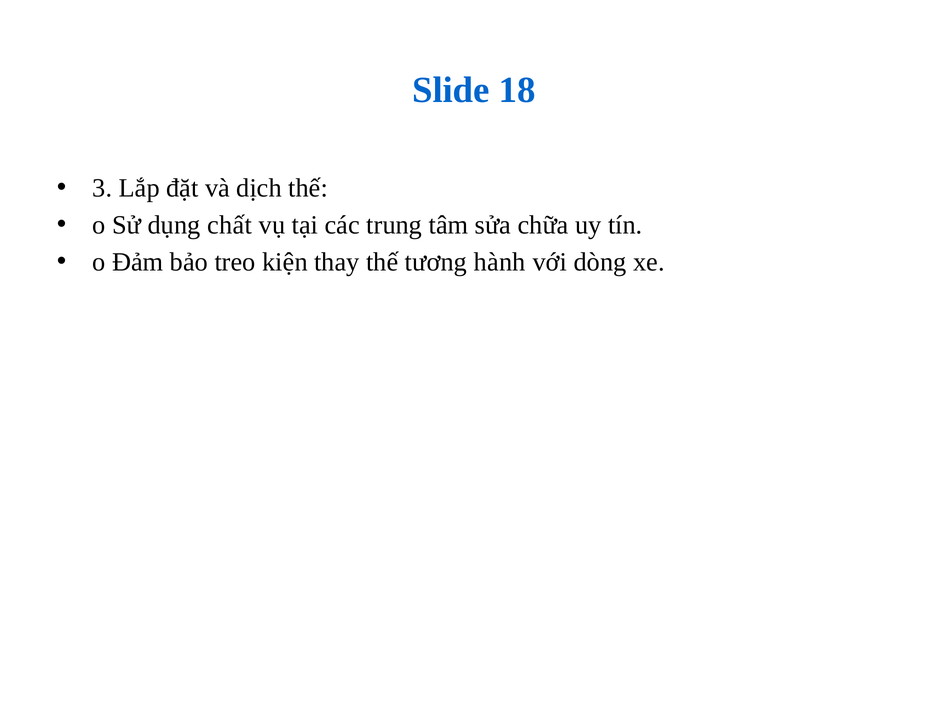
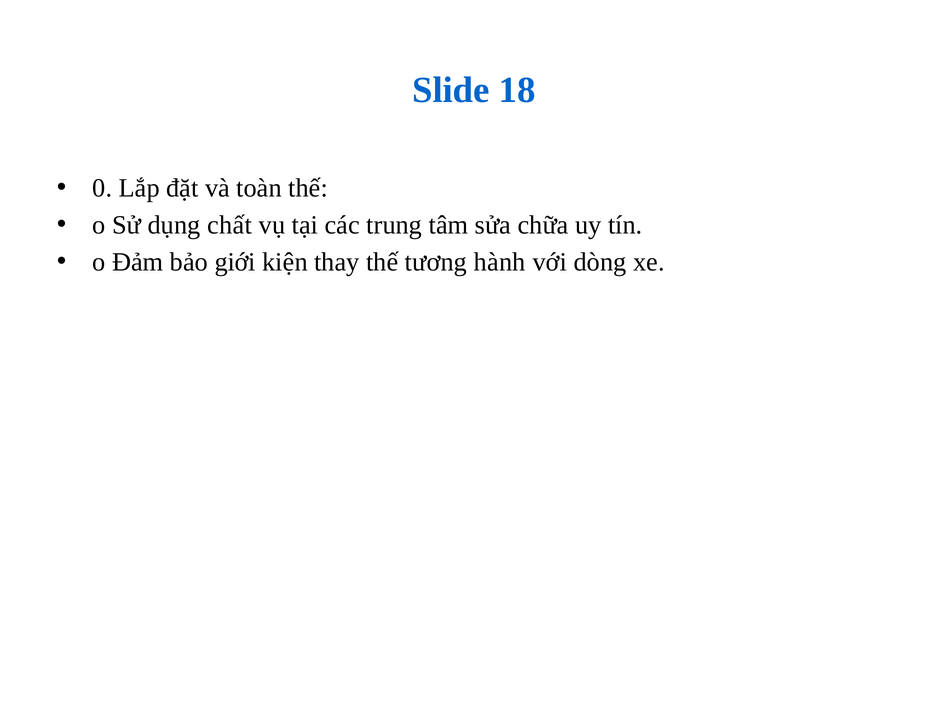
3: 3 -> 0 (102, 188)
dịch: dịch -> toàn (259, 188)
treo: treo -> giới (235, 262)
